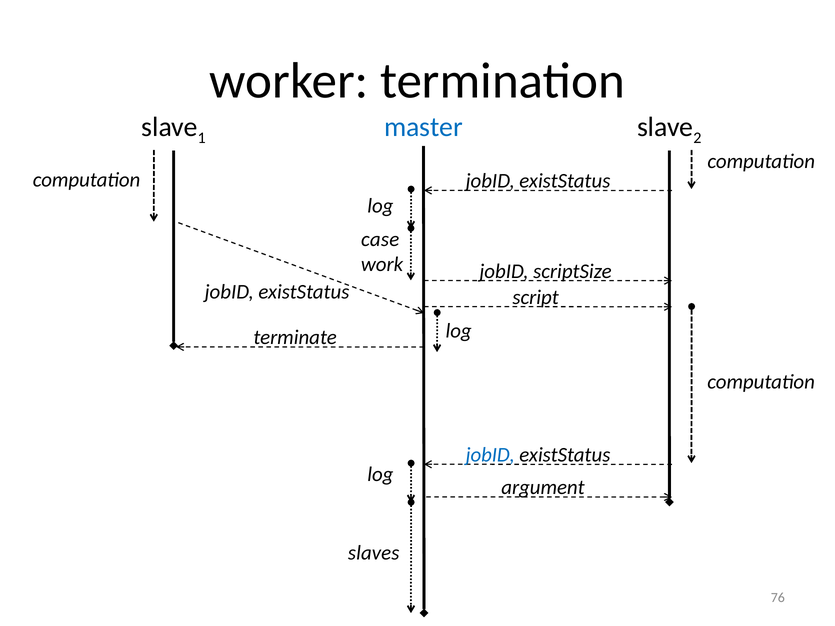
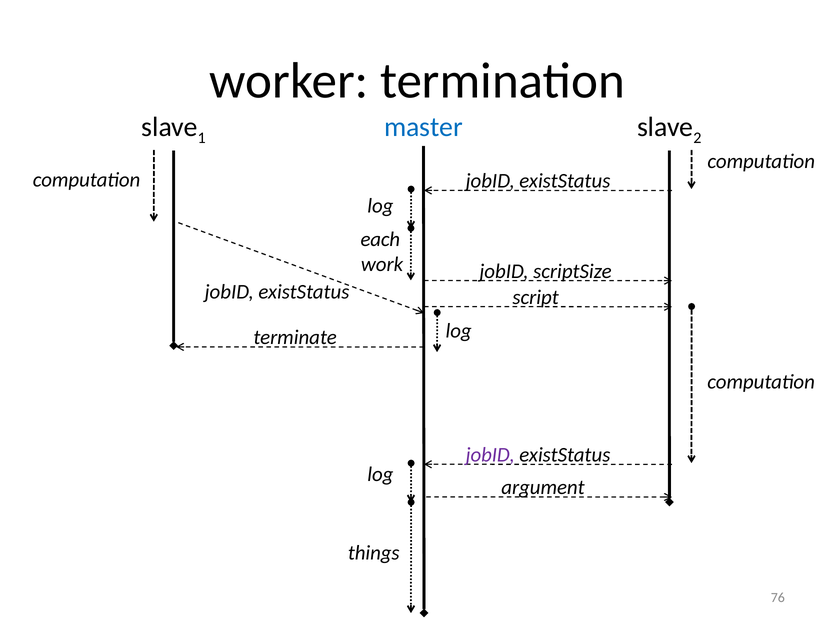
case: case -> each (380, 240)
jobID colour: blue -> purple (490, 455)
slaves: slaves -> things (374, 553)
